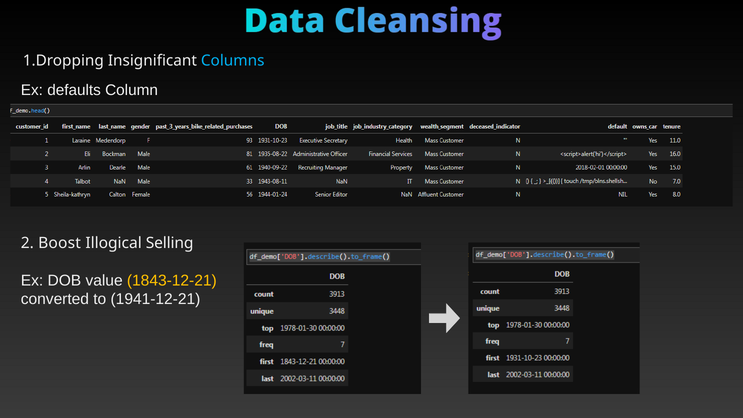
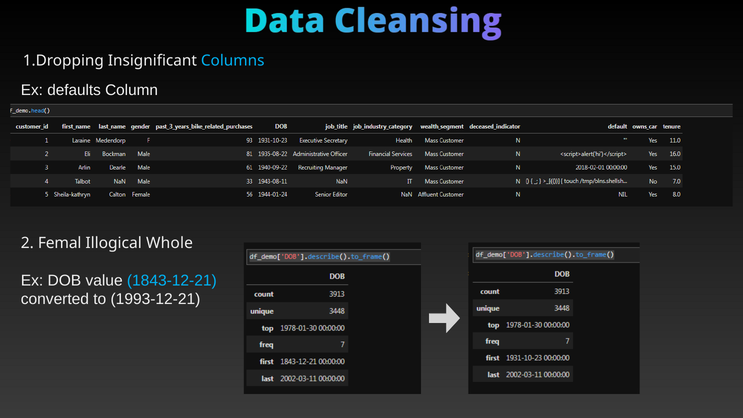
Boost: Boost -> Femal (60, 243)
Selling: Selling -> Whole (169, 243)
1843-12-21 colour: yellow -> light blue (172, 280)
1941-12-21: 1941-12-21 -> 1993-12-21 (155, 299)
